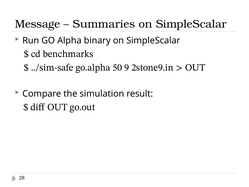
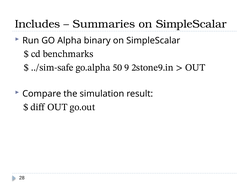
Message: Message -> Includes (37, 24)
